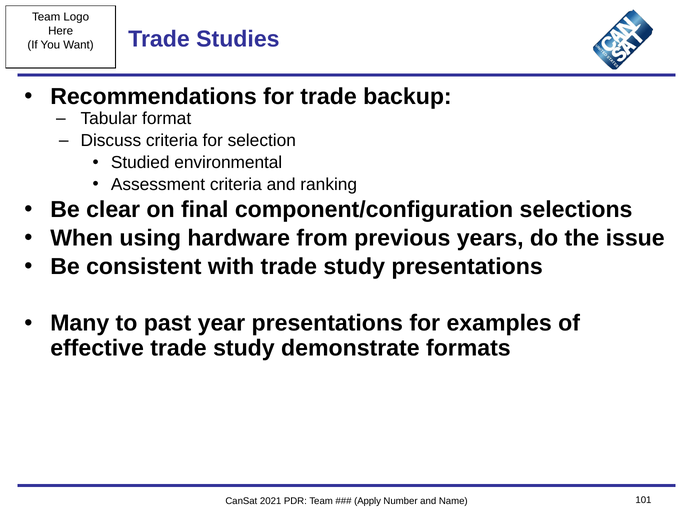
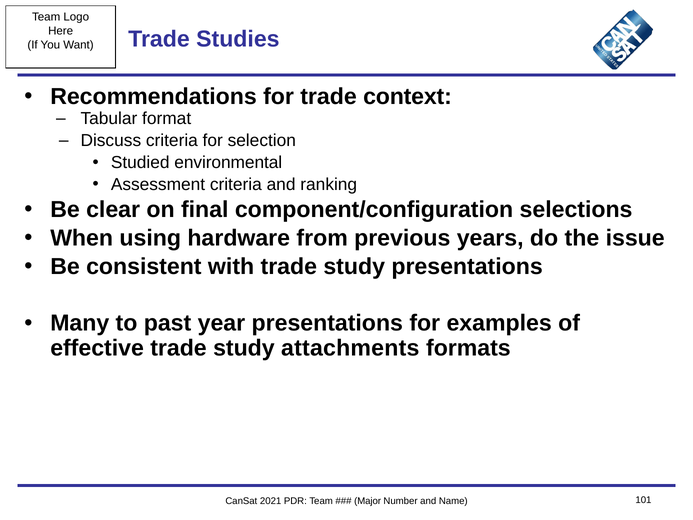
backup: backup -> context (407, 97)
demonstrate: demonstrate -> attachments (350, 348)
Apply: Apply -> Major (368, 501)
